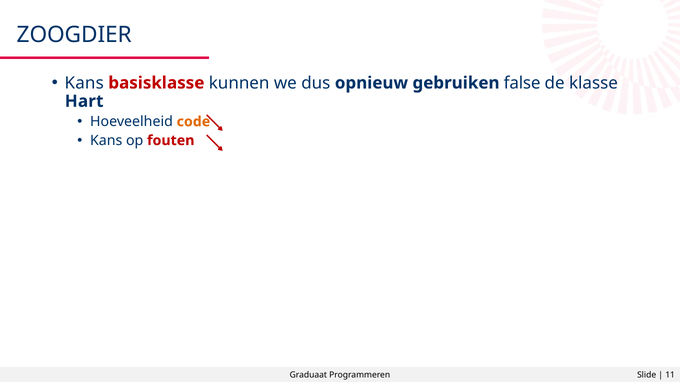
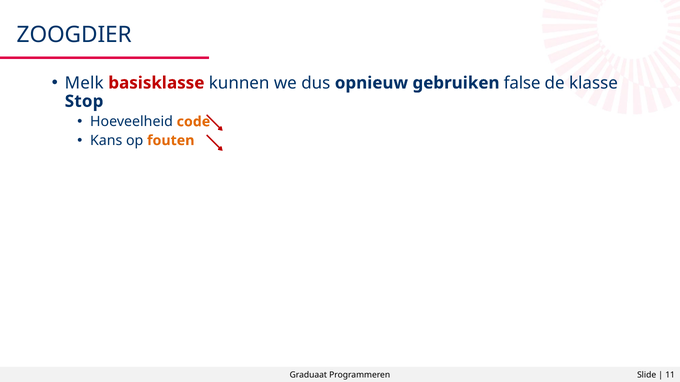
Kans: Kans -> Melk (84, 83)
Hart: Hart -> Stop (84, 101)
fouten colour: red -> orange (171, 141)
